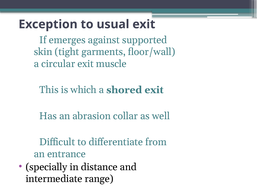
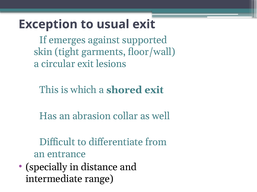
muscle: muscle -> lesions (111, 64)
